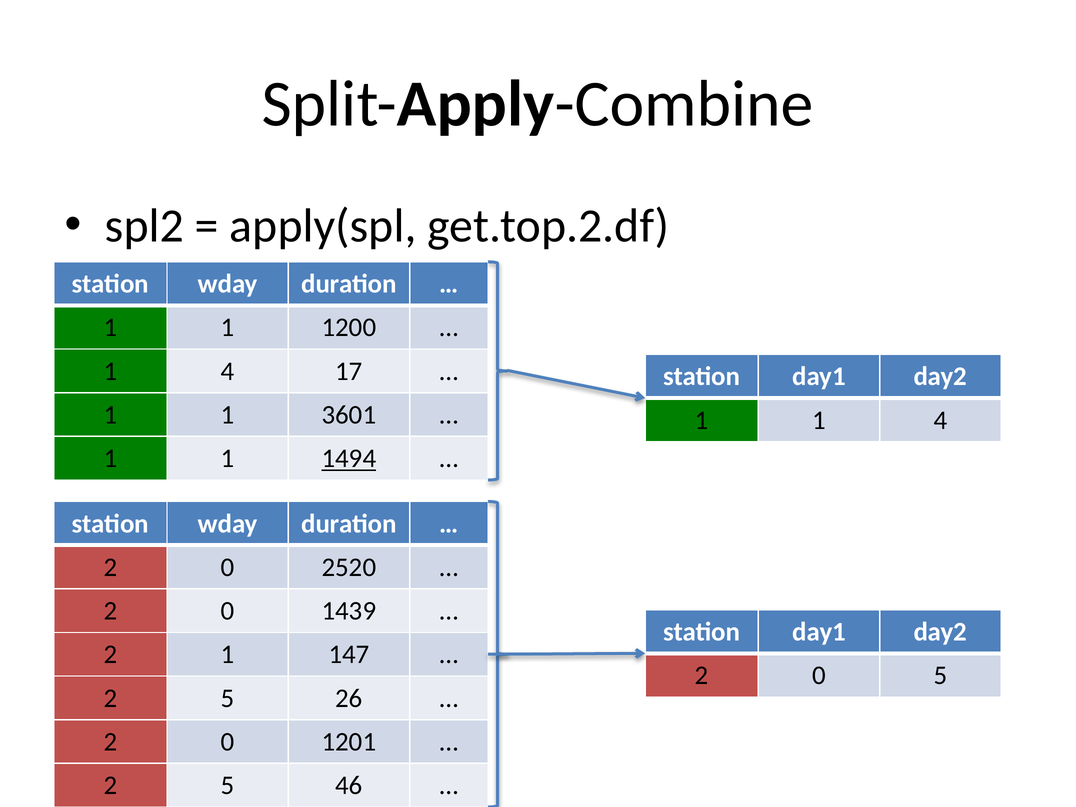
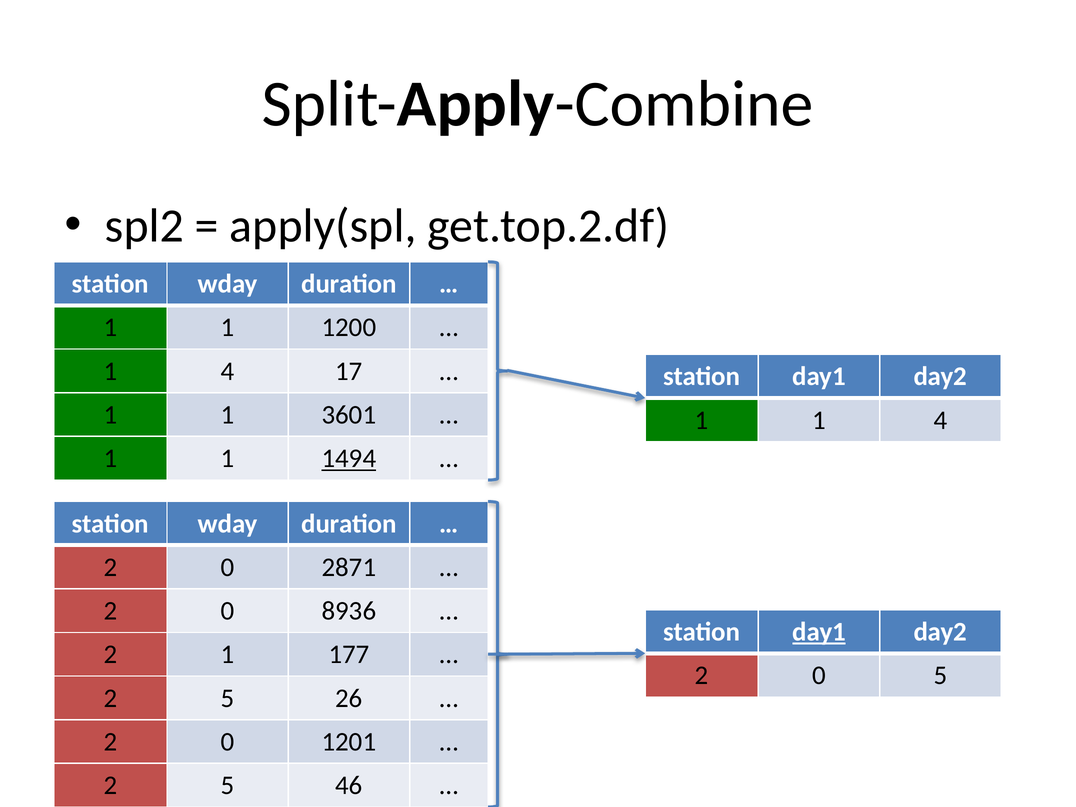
2520: 2520 -> 2871 (349, 567)
1439: 1439 -> 8936 (349, 611)
day1 underline: none -> present (819, 632)
147: 147 -> 177 (349, 655)
